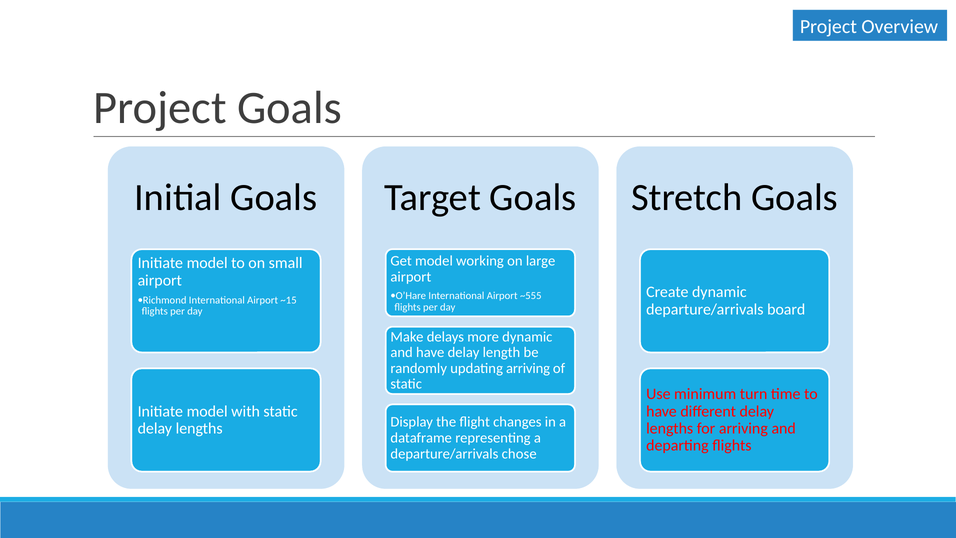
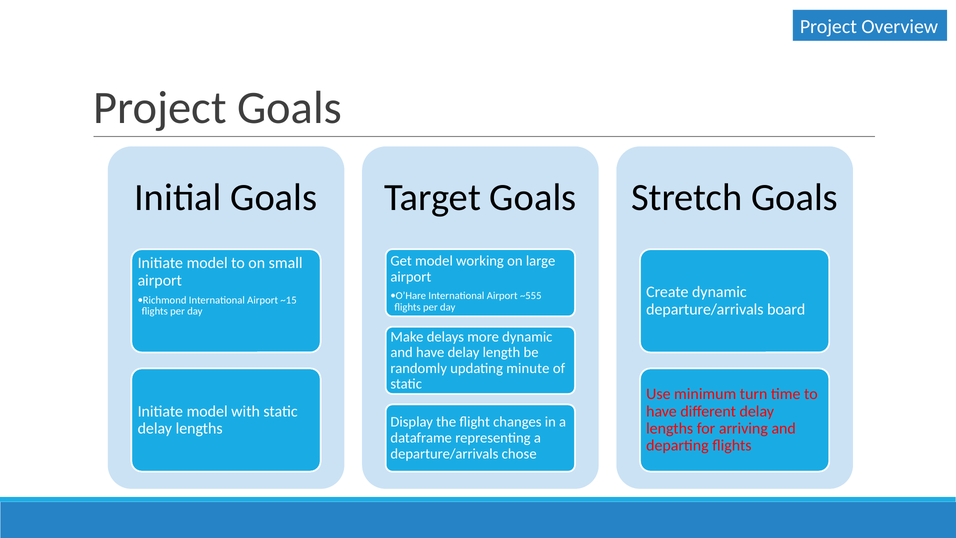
updating arriving: arriving -> minute (528, 368)
